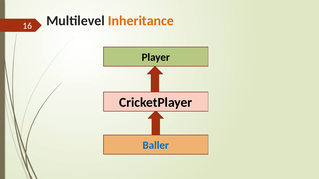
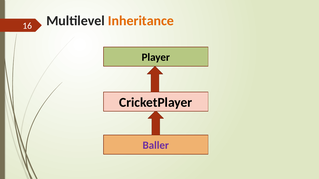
Baller colour: blue -> purple (156, 146)
